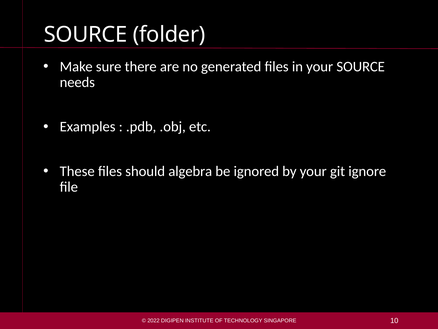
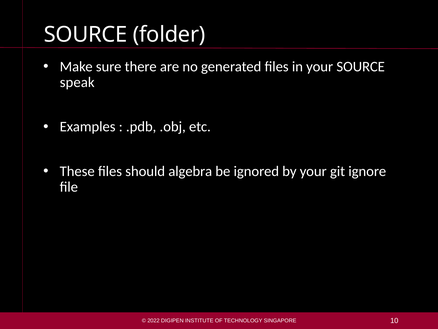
needs: needs -> speak (77, 82)
